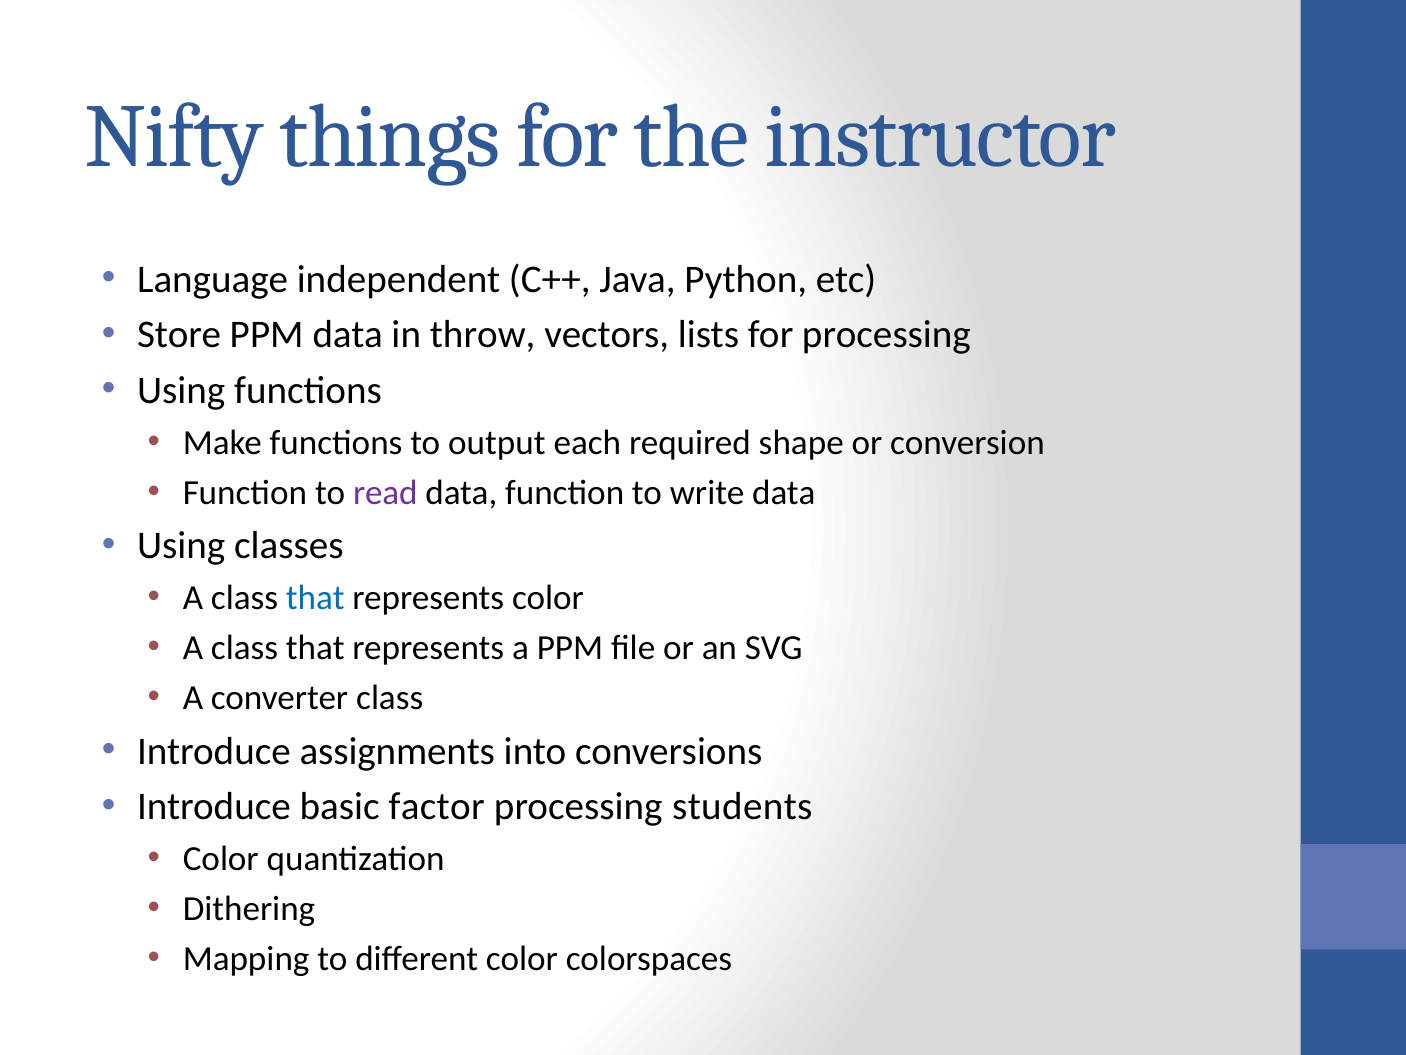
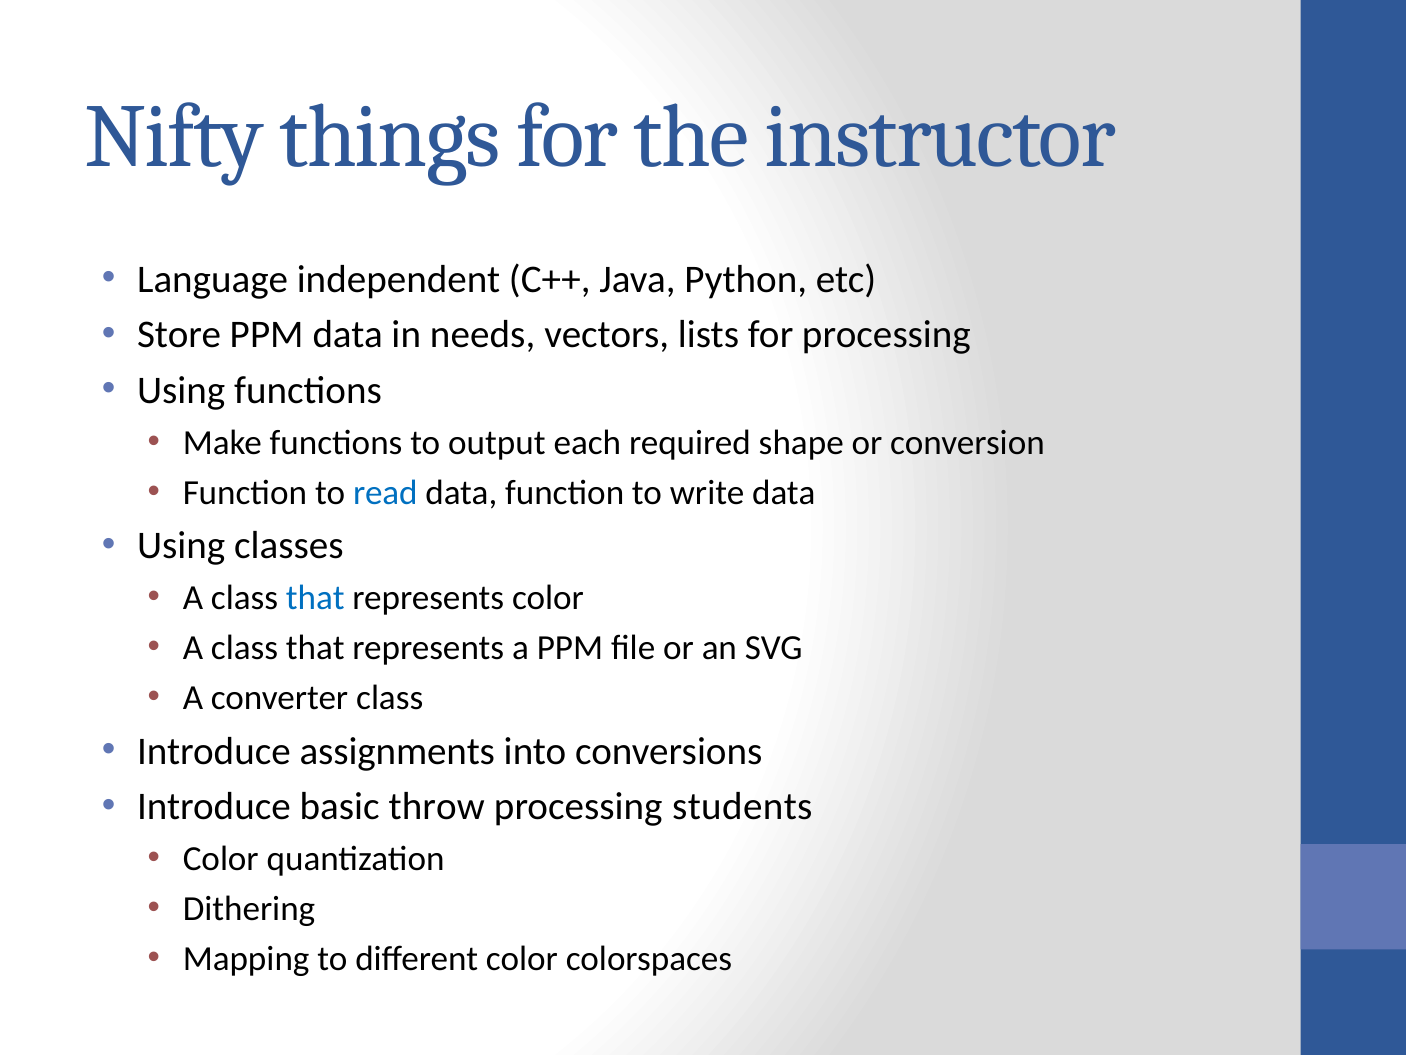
throw: throw -> needs (483, 335)
read colour: purple -> blue (385, 492)
factor: factor -> throw (437, 807)
